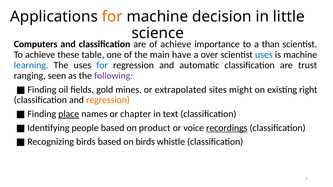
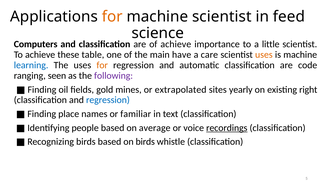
machine decision: decision -> scientist (222, 17)
little: little -> feed (289, 17)
than: than -> little (271, 44)
over: over -> care (209, 55)
uses colour: blue -> orange (264, 55)
for colour: blue -> orange (102, 65)
trust: trust -> code (308, 65)
might: might -> yearly (241, 90)
regression colour: orange -> blue (108, 100)
place underline: present -> none (69, 114)
chapter: chapter -> familiar (136, 114)
product: product -> average (155, 128)
